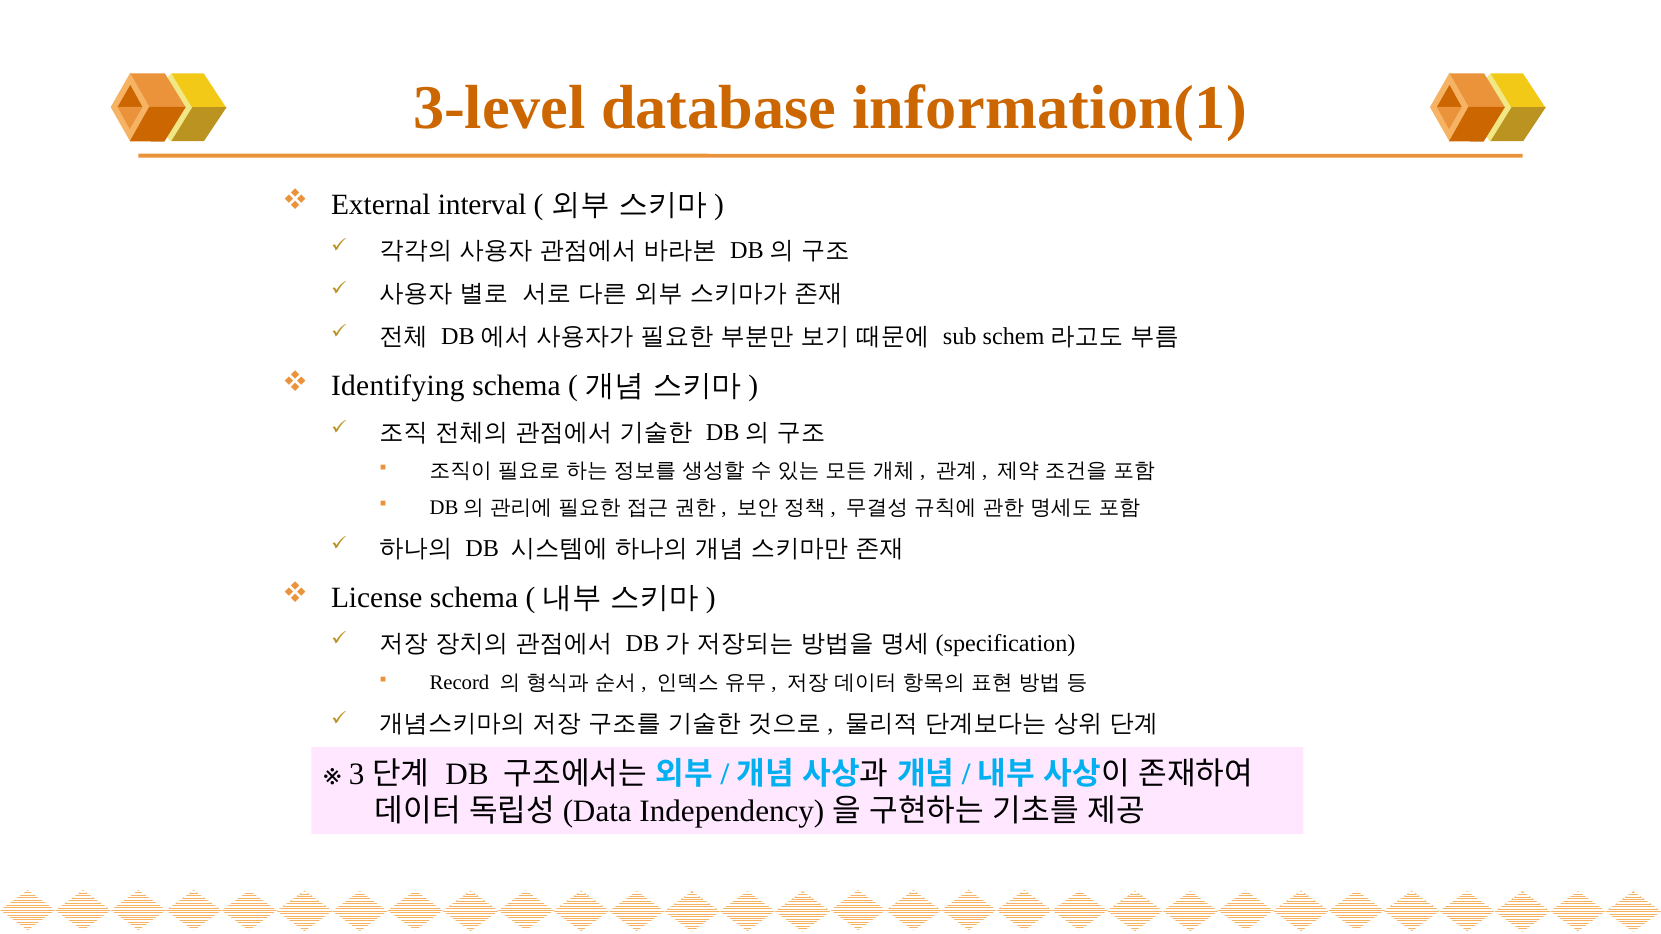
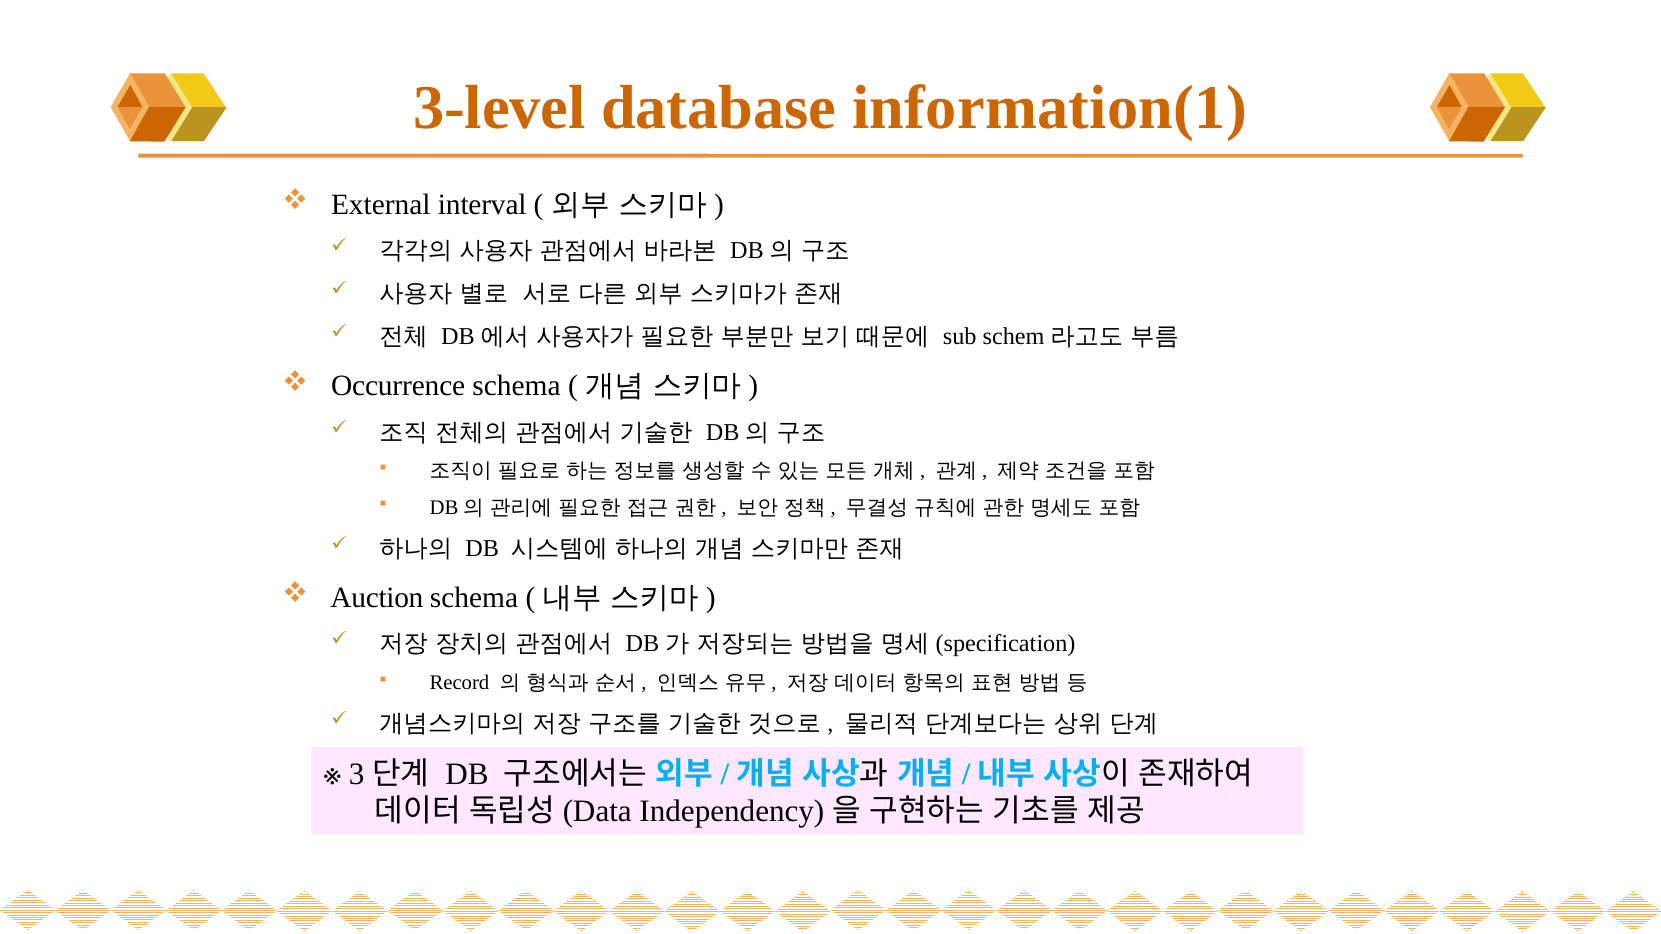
Identifying: Identifying -> Occurrence (398, 386)
License: License -> Auction (377, 598)
